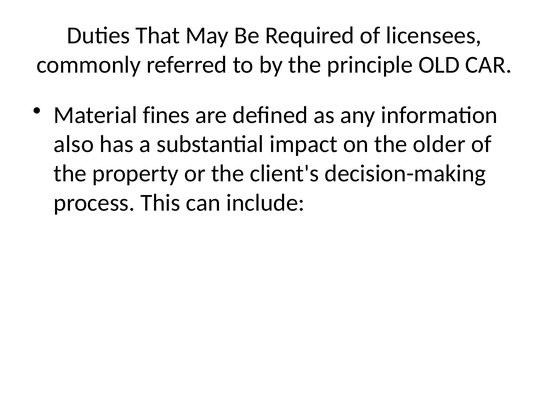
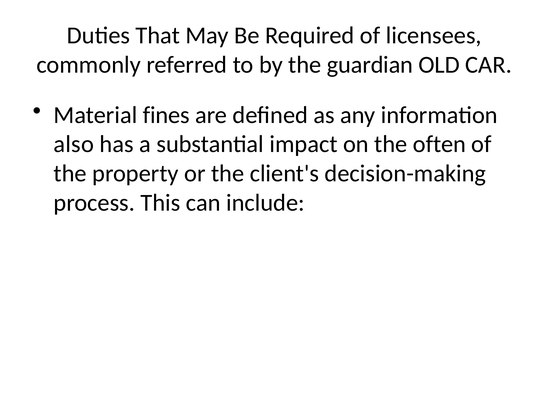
principle: principle -> guardian (370, 65)
older: older -> often (439, 144)
